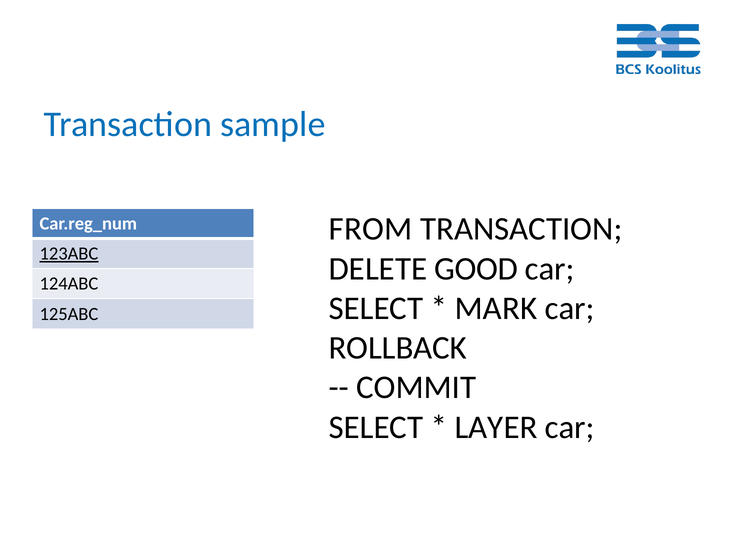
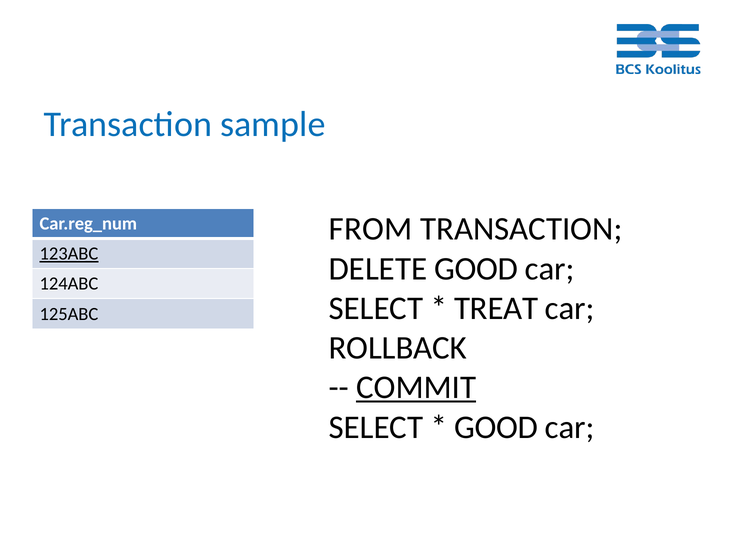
MARK: MARK -> TREAT (496, 308)
COMMIT underline: none -> present (416, 387)
LAYER: LAYER -> GOOD (496, 427)
